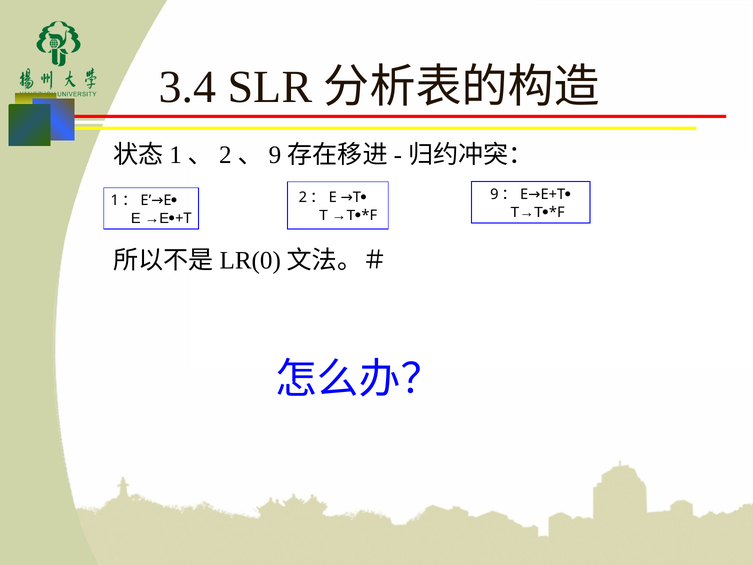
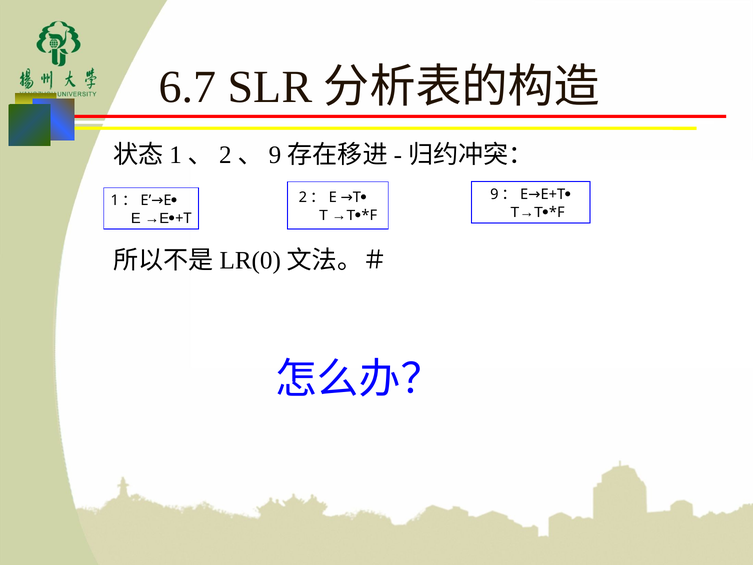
3.4: 3.4 -> 6.7 (188, 87)
